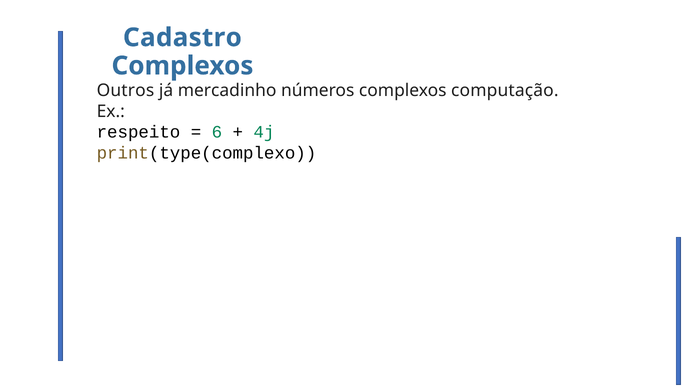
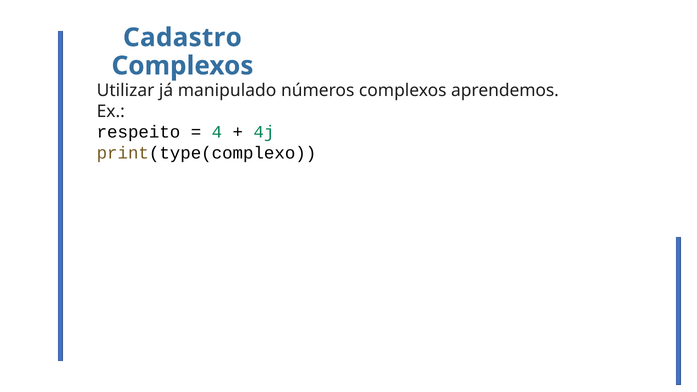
Outros: Outros -> Utilizar (126, 90)
mercadinho: mercadinho -> manipulado (227, 90)
computação: computação -> aprendemos (505, 90)
6: 6 -> 4 (217, 132)
